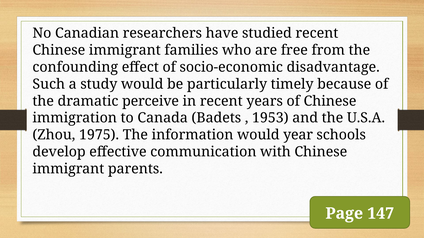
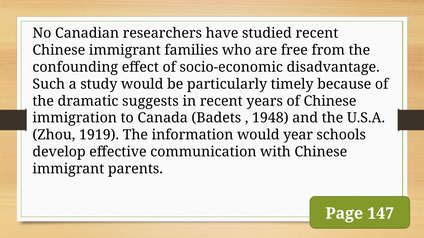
perceive: perceive -> suggests (150, 101)
1953: 1953 -> 1948 (270, 118)
1975: 1975 -> 1919 (99, 135)
